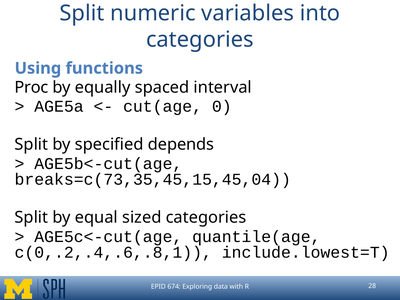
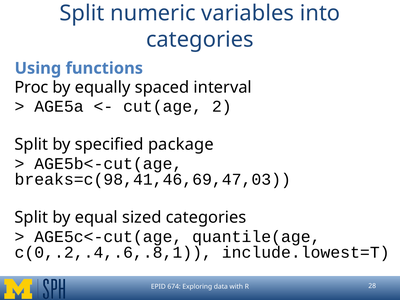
0: 0 -> 2 (222, 106)
depends: depends -> package (181, 145)
breaks=c(73,35,45,15,45,04: breaks=c(73,35,45,15,45,04 -> breaks=c(98,41,46,69,47,03 (153, 179)
